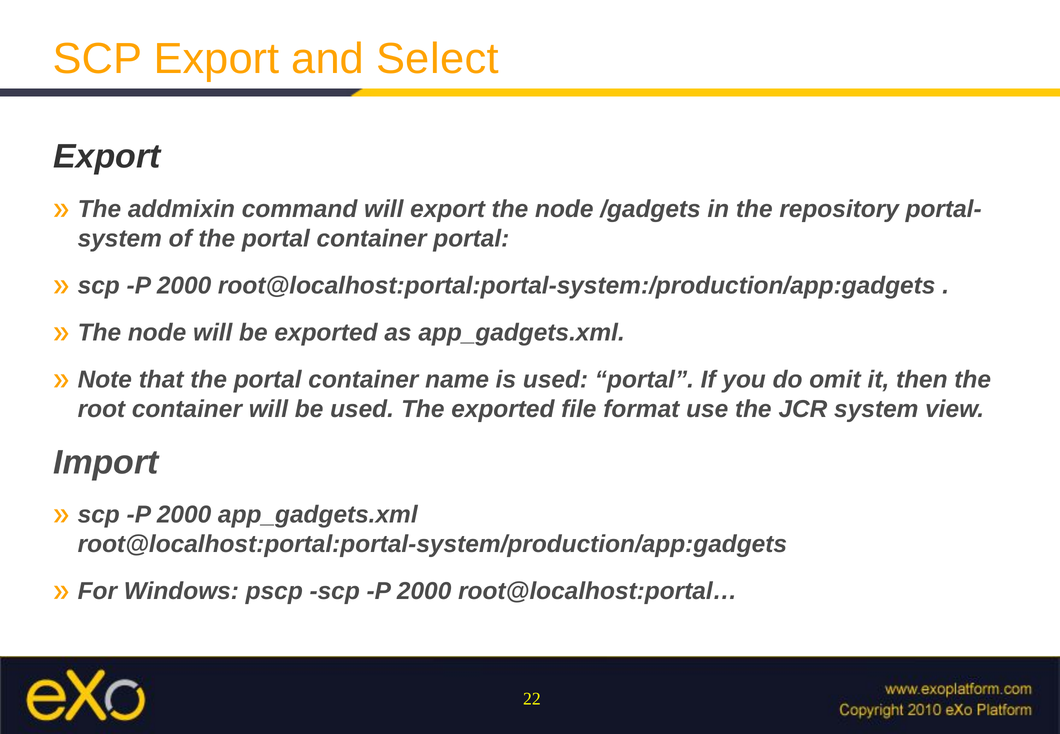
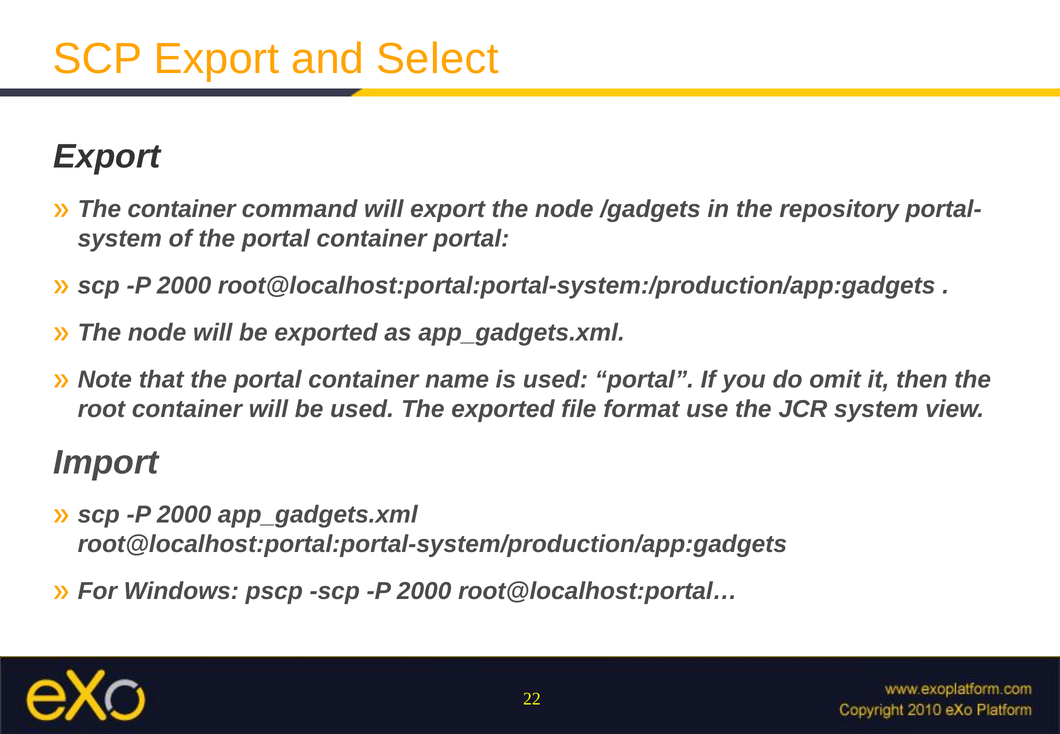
addmixin: addmixin -> container (182, 209)
